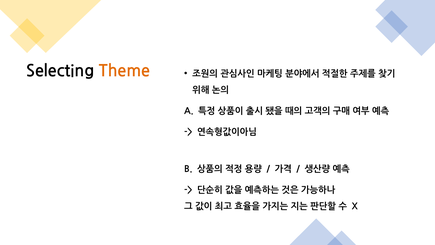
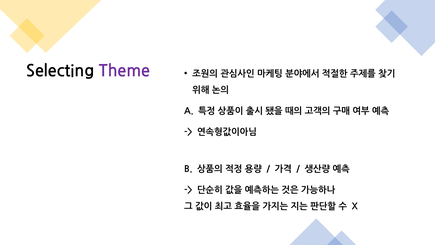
Theme colour: orange -> purple (124, 71)
